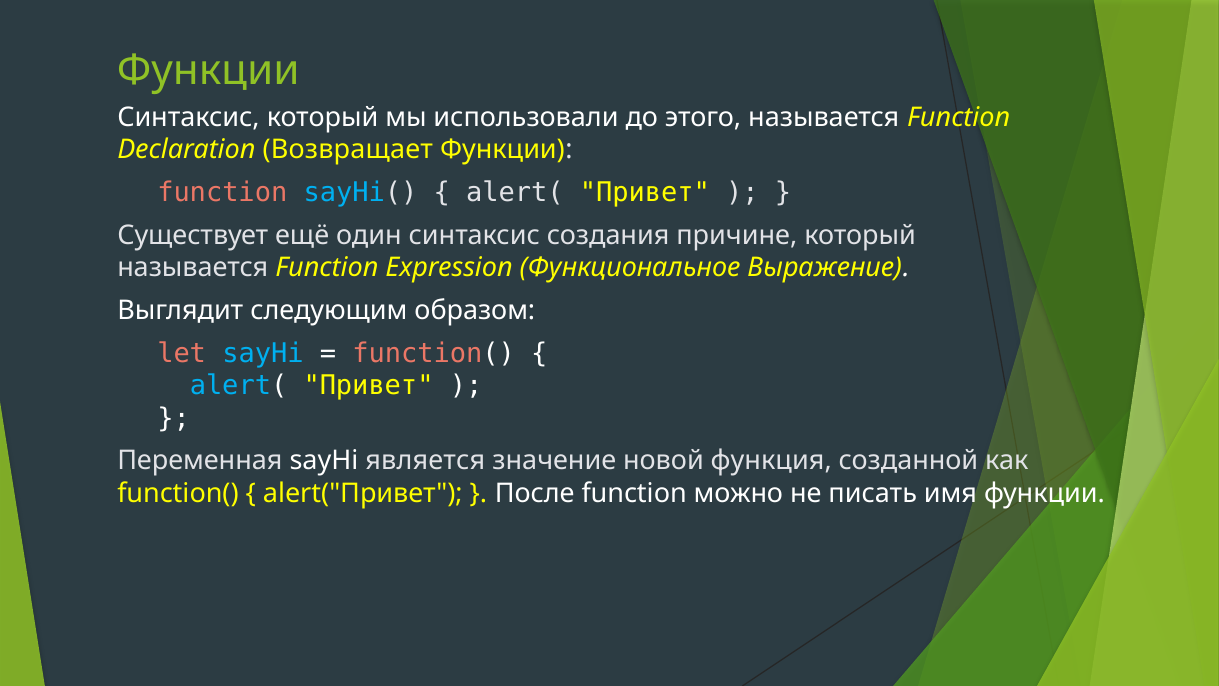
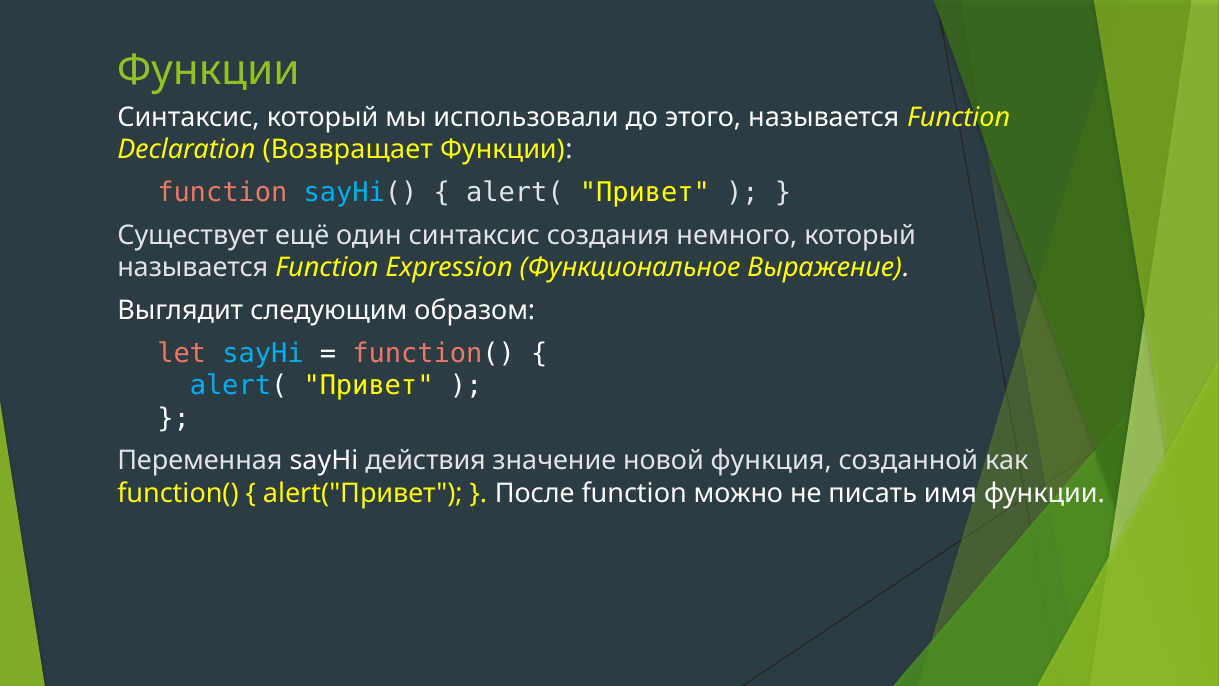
причине: причине -> немного (737, 235)
является: является -> действия (426, 461)
